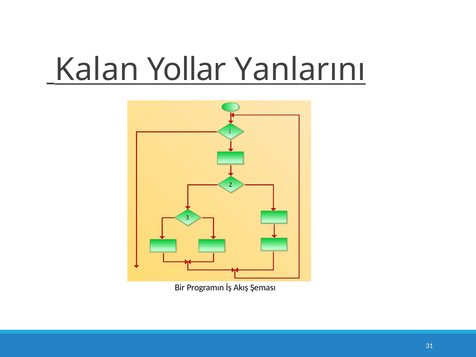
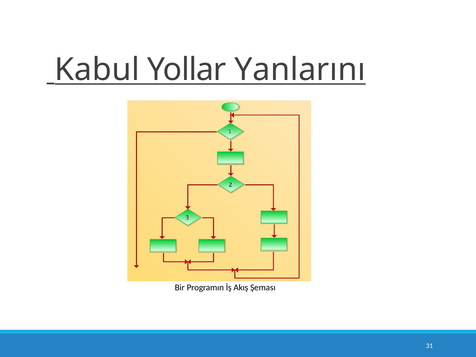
Kalan: Kalan -> Kabul (97, 70)
